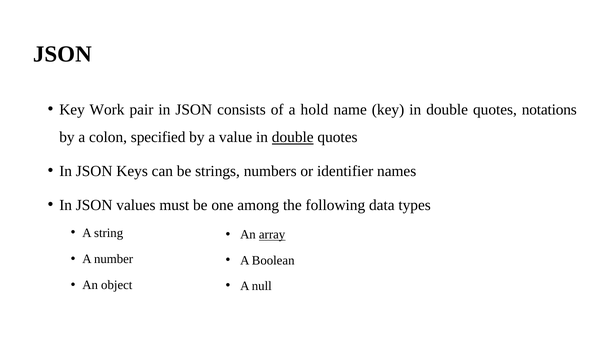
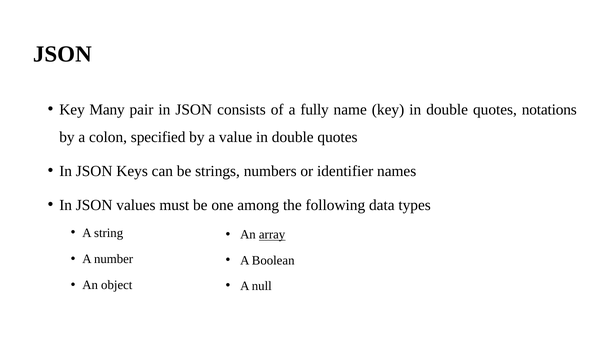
Work: Work -> Many (107, 110)
hold: hold -> fully (315, 110)
double underline: present -> none (293, 137)
